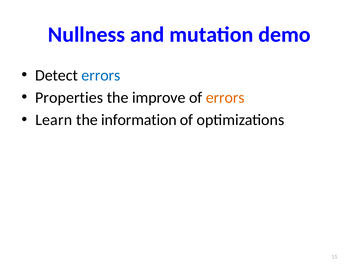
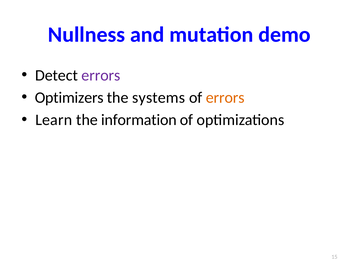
errors colour: blue -> purple (101, 75)
Properties: Properties -> Optimizers (69, 98)
improve: improve -> systems (159, 98)
